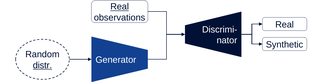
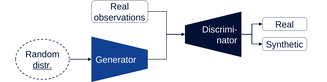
Real underline: present -> none (120, 7)
